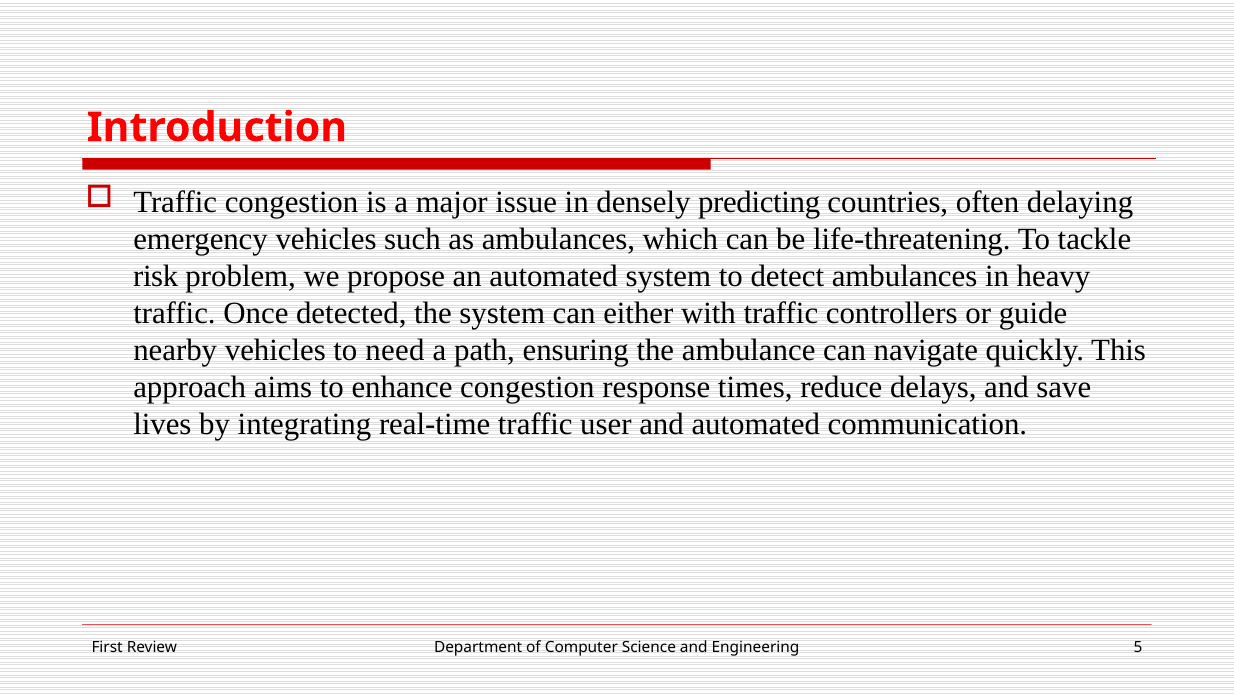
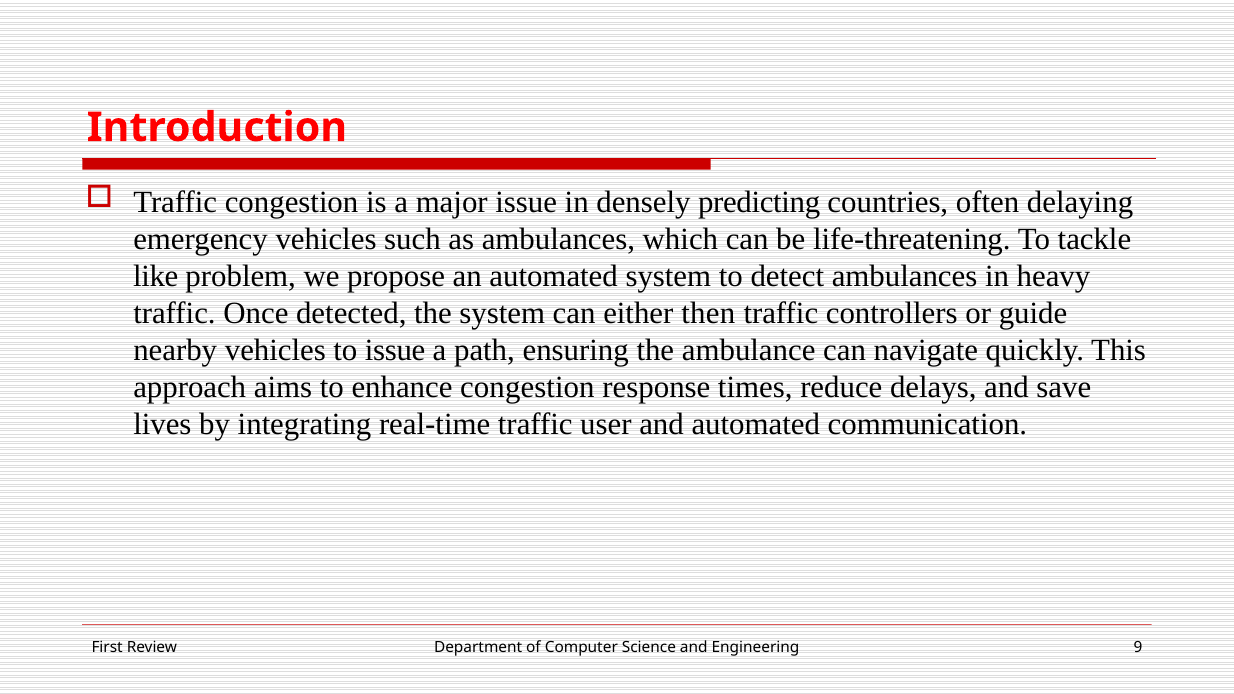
risk: risk -> like (156, 277)
with: with -> then (708, 314)
to need: need -> issue (395, 351)
5: 5 -> 9 (1138, 647)
